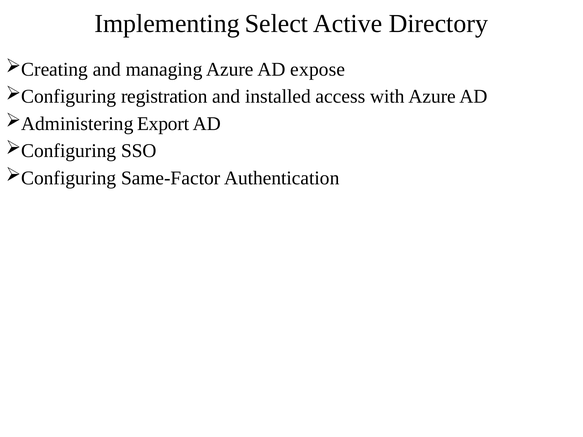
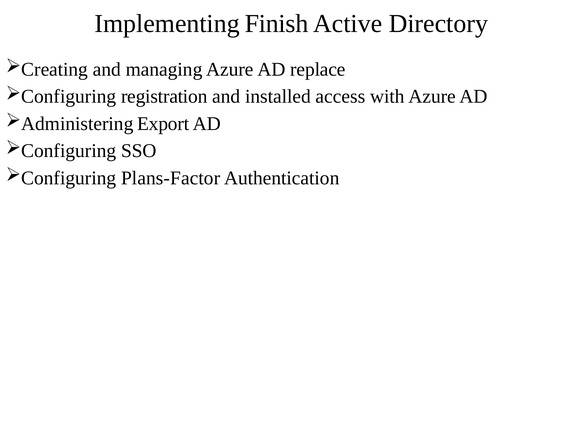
Select: Select -> Finish (277, 24)
expose: expose -> replace (318, 69)
Same-Factor: Same-Factor -> Plans-Factor (171, 178)
